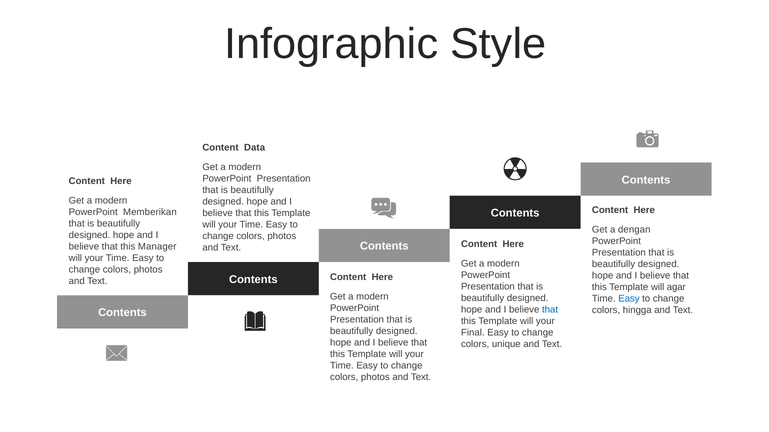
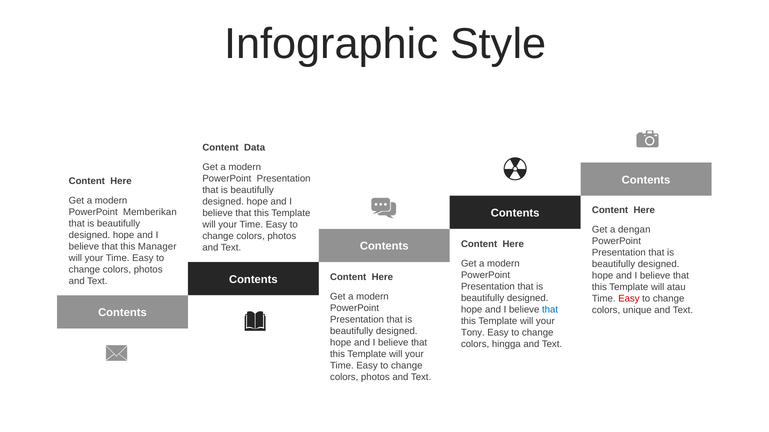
agar: agar -> atau (676, 287)
Easy colour: blue -> red (629, 299)
hingga: hingga -> unique (637, 311)
Final: Final -> Tony (473, 333)
unique: unique -> hingga (506, 344)
